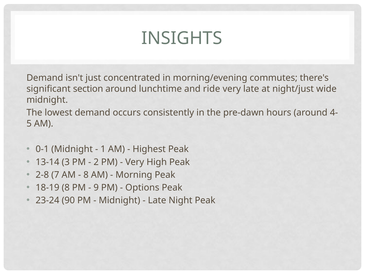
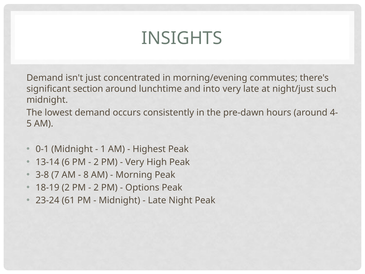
ride: ride -> into (212, 89)
wide: wide -> such (326, 89)
3: 3 -> 6 (66, 162)
2-8: 2-8 -> 3-8 (42, 175)
18-19 8: 8 -> 2 (66, 187)
9: 9 -> 2 (96, 187)
90: 90 -> 61 (68, 200)
